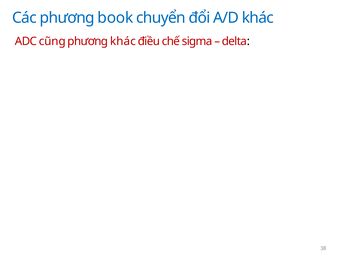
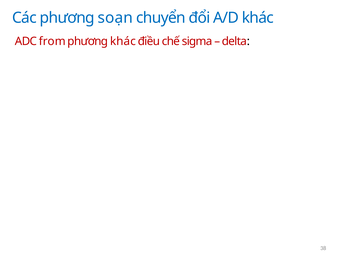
book: book -> soạn (115, 18)
cũng: cũng -> from (52, 41)
